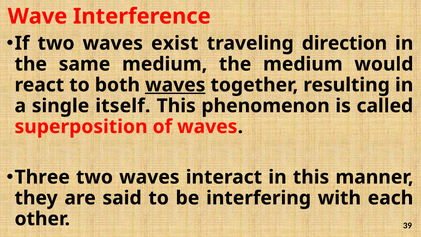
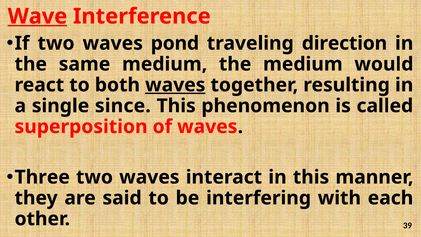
Wave underline: none -> present (37, 16)
exist: exist -> pond (175, 43)
itself: itself -> since (123, 106)
